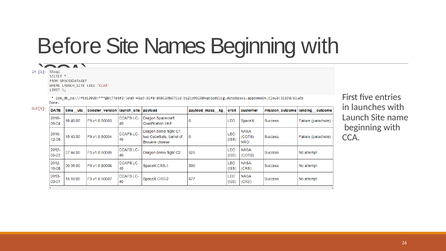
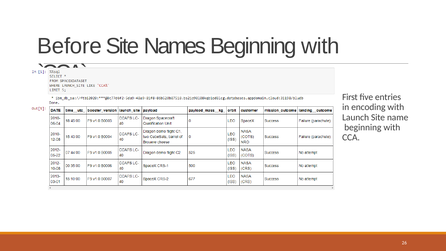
launches: launches -> encoding (368, 107)
